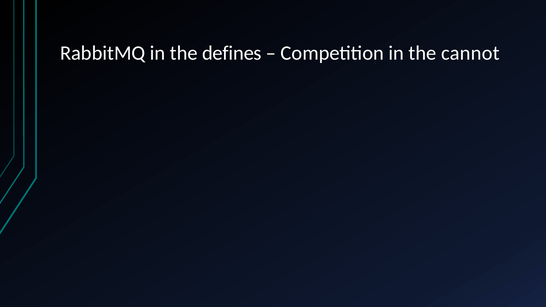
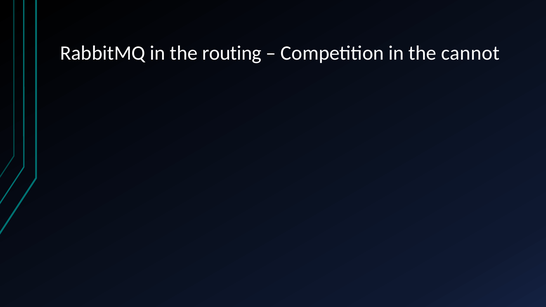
defines: defines -> routing (232, 53)
